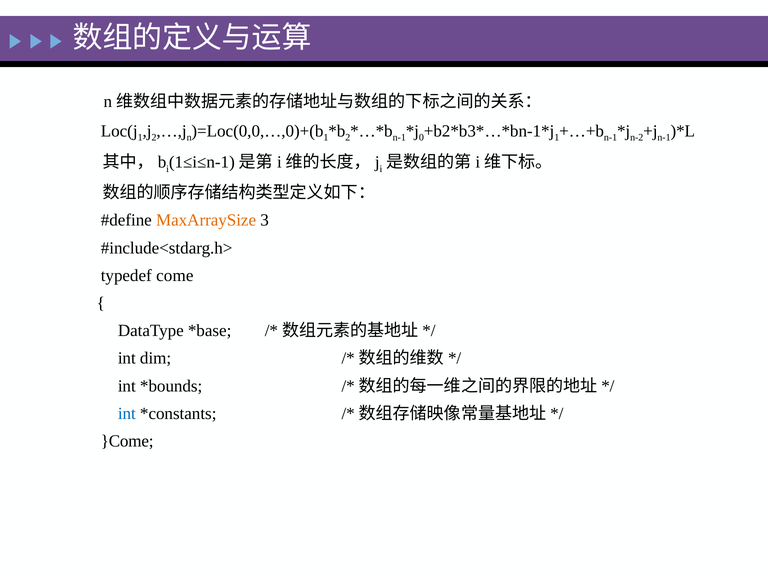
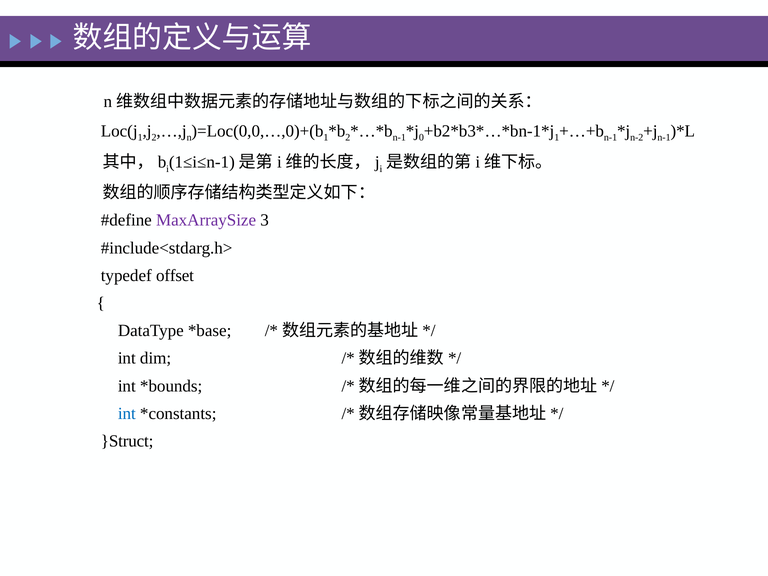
MaxArraySize colour: orange -> purple (206, 220)
come: come -> offset (175, 276)
}Come: }Come -> }Struct (127, 441)
